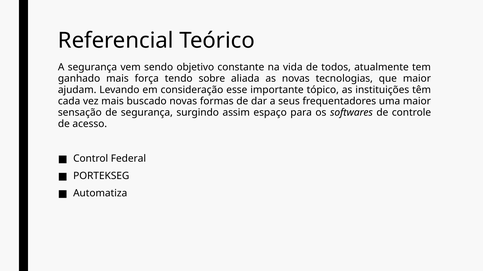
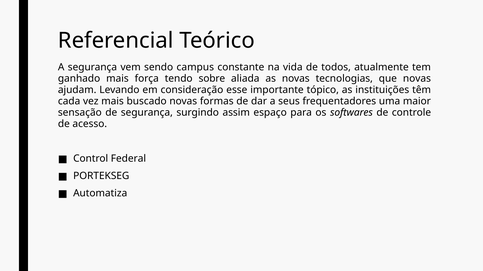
objetivo: objetivo -> campus (195, 67)
que maior: maior -> novas (417, 79)
